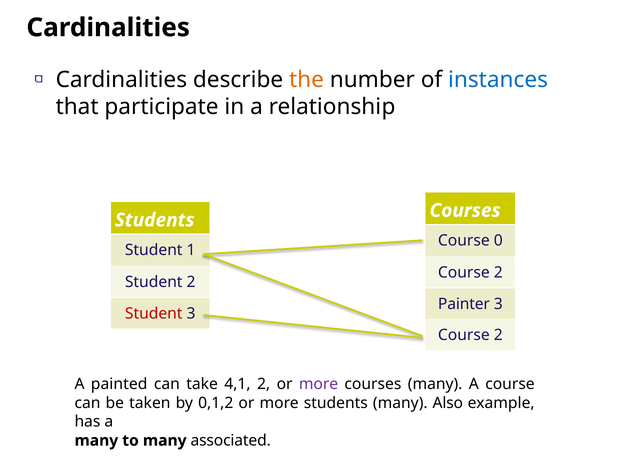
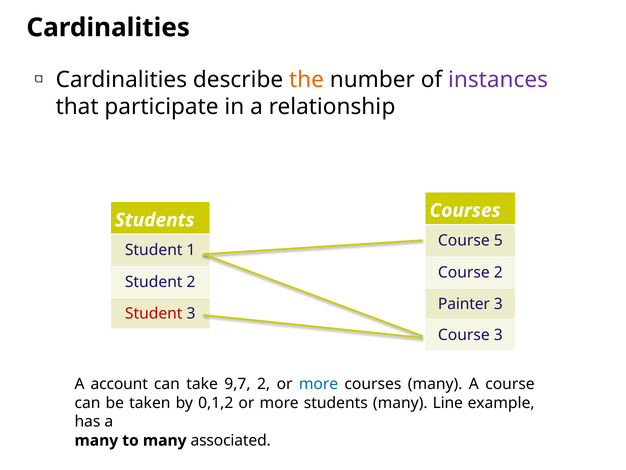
instances colour: blue -> purple (498, 80)
0: 0 -> 5 (498, 240)
2: 2 -> 3 (498, 335)
painted: painted -> account (119, 384)
4,1: 4,1 -> 9,7 (237, 384)
more colour: purple -> blue (319, 384)
Also: Also -> Line (448, 403)
